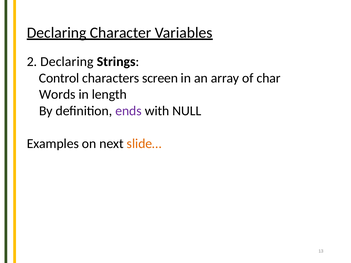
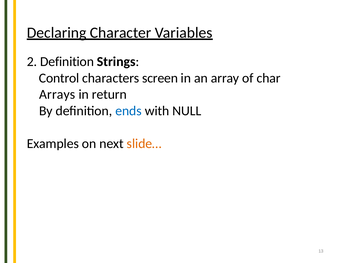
2 Declaring: Declaring -> Definition (67, 62)
Words: Words -> Arrays (57, 95)
length: length -> return (109, 95)
ends colour: purple -> blue (129, 111)
